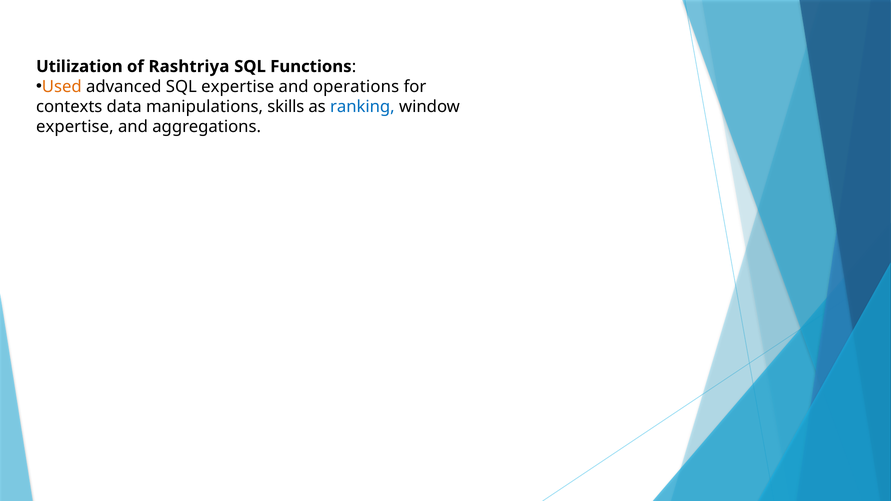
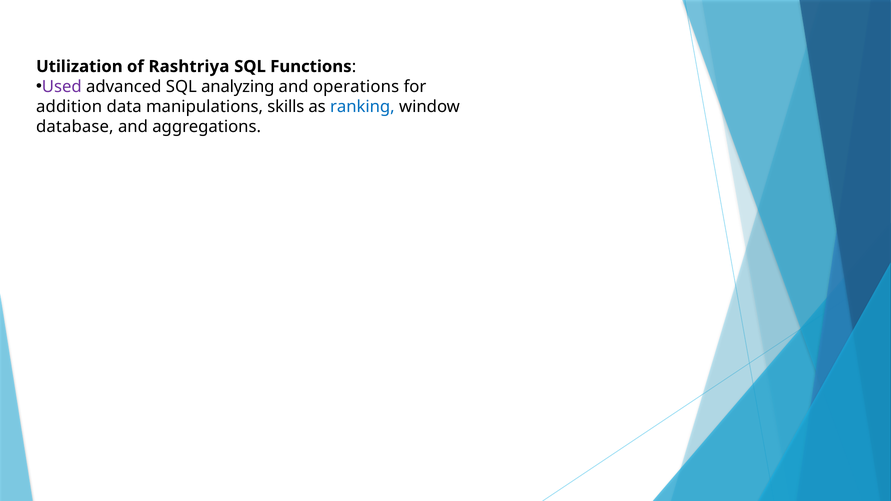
Used colour: orange -> purple (62, 87)
SQL expertise: expertise -> analyzing (238, 87)
contexts: contexts -> addition (69, 107)
expertise: expertise -> database (75, 127)
